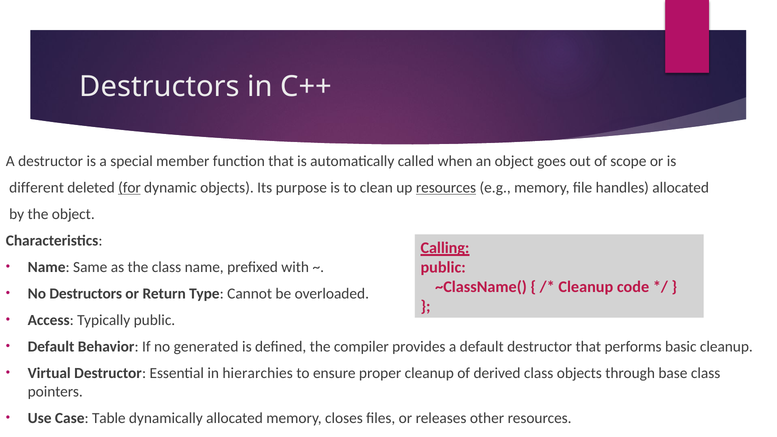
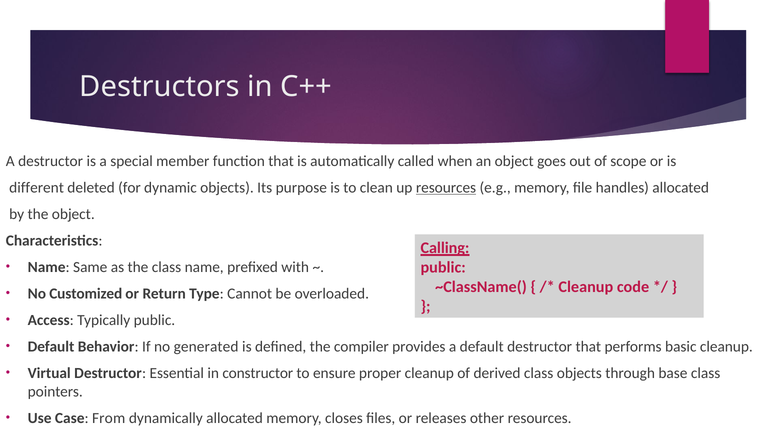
for underline: present -> none (129, 188)
No Destructors: Destructors -> Customized (86, 294)
hierarchies: hierarchies -> constructor (258, 373)
Table: Table -> From (109, 418)
